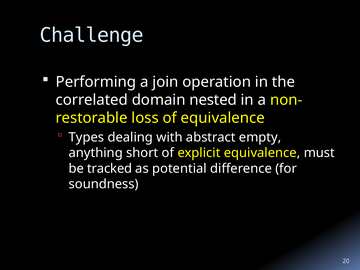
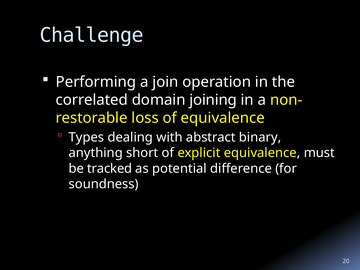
nested: nested -> joining (213, 100)
empty: empty -> binary (260, 137)
